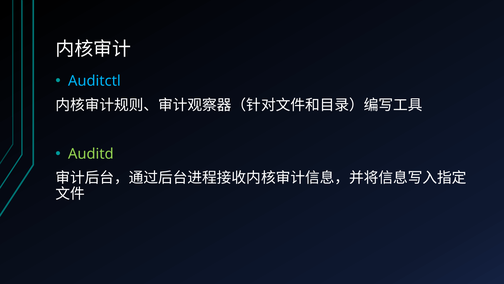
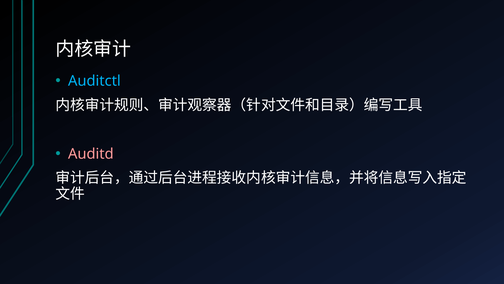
Auditd colour: light green -> pink (91, 154)
